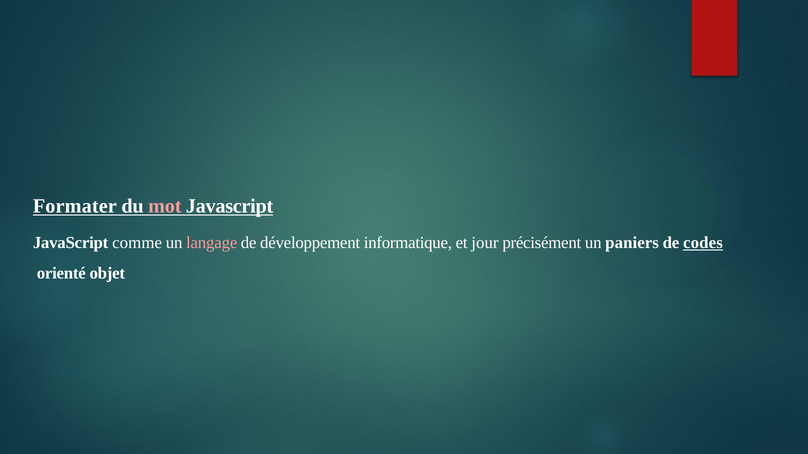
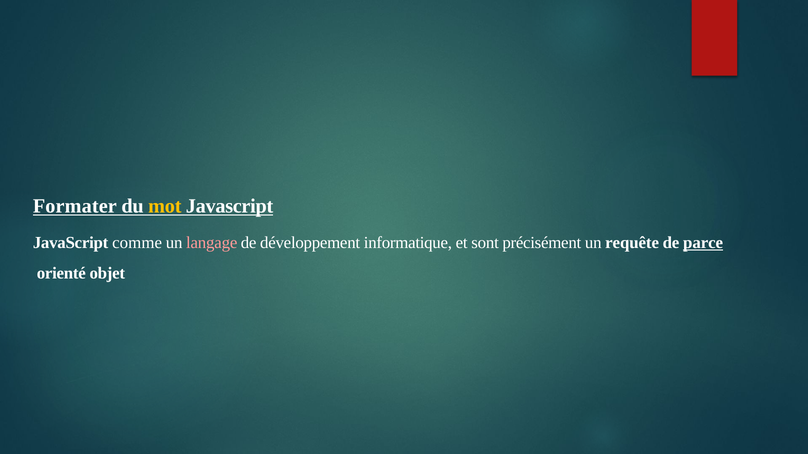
mot colour: pink -> yellow (165, 206)
jour: jour -> sont (485, 243)
paniers: paniers -> requête (632, 243)
codes: codes -> parce (703, 243)
